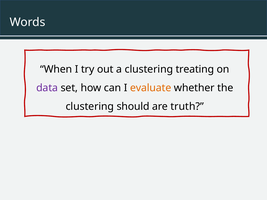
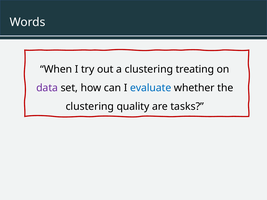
evaluate colour: orange -> blue (151, 88)
should: should -> quality (133, 107)
truth: truth -> tasks (187, 107)
